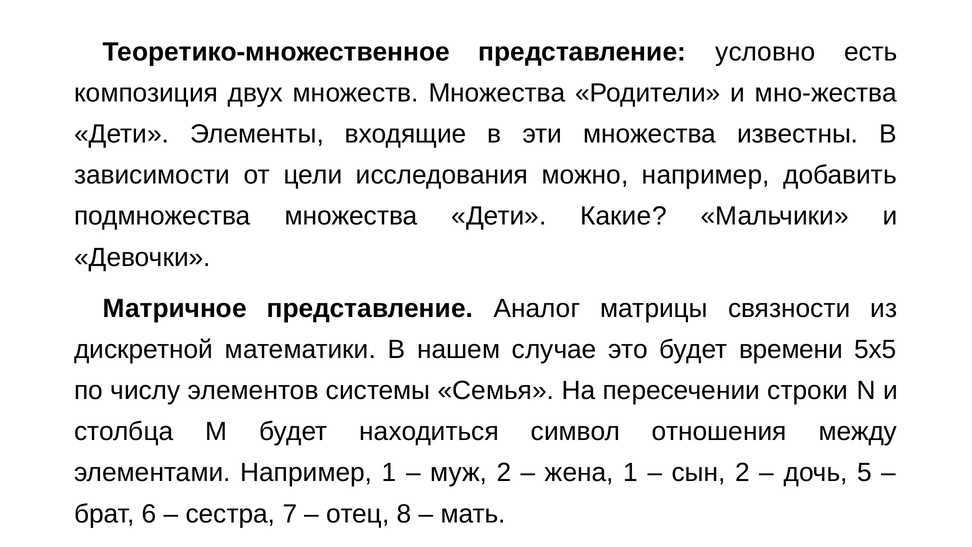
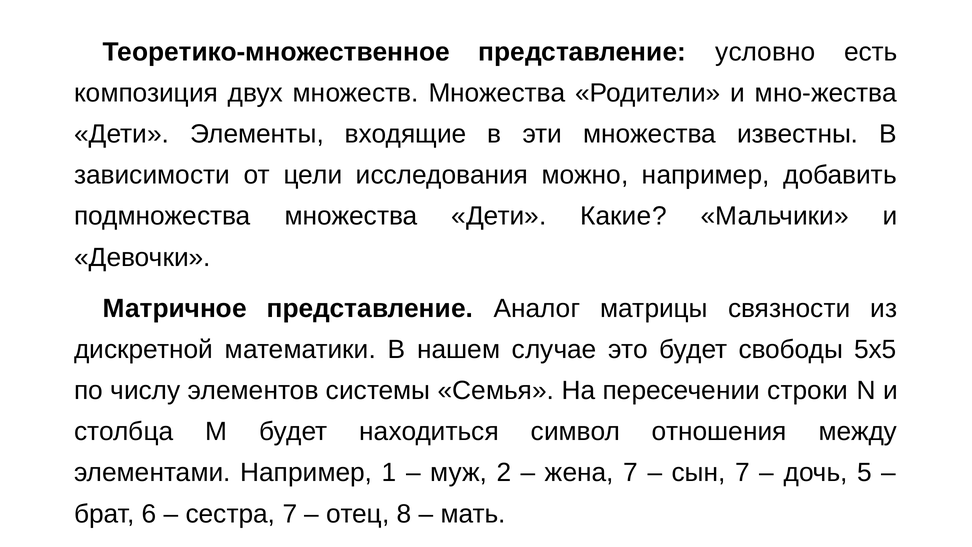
времени: времени -> свободы (791, 349)
жена 1: 1 -> 7 (631, 473)
сын 2: 2 -> 7 (743, 473)
